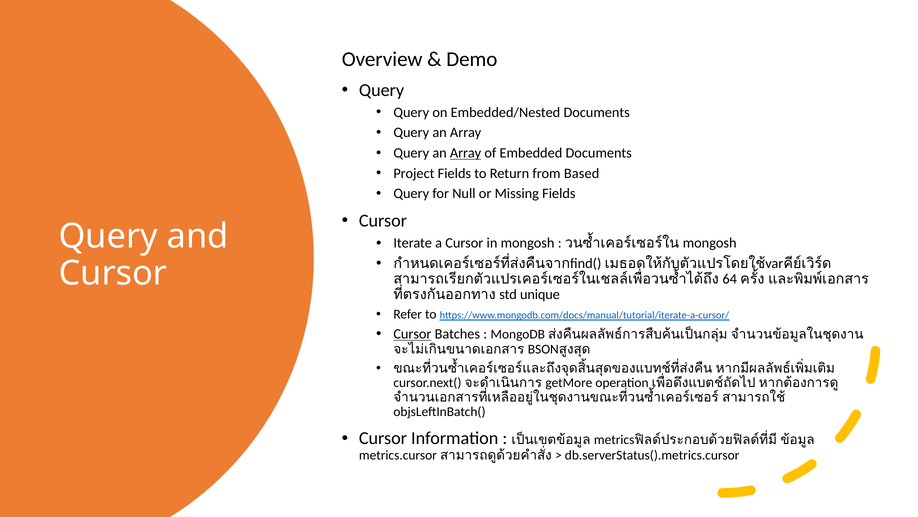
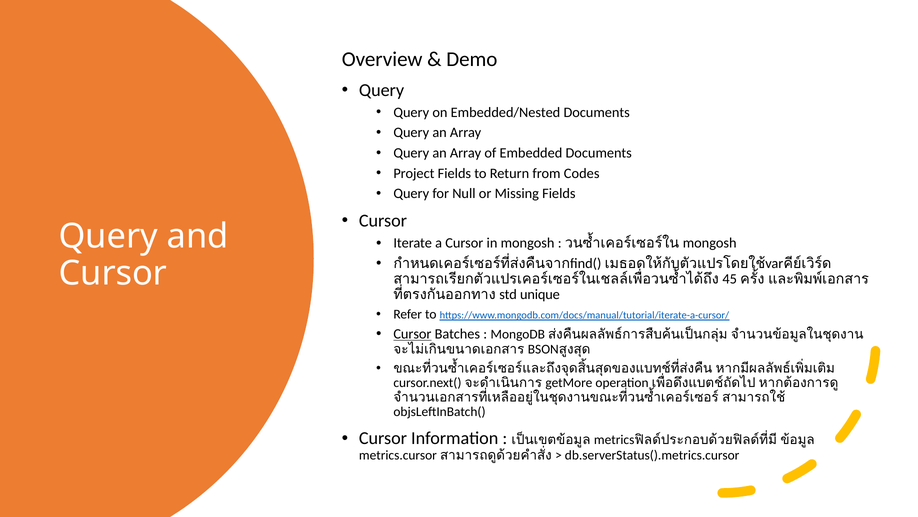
Array underline: present -> none (466, 153)
Based: Based -> Codes (582, 173)
64: 64 -> 45 (730, 279)
